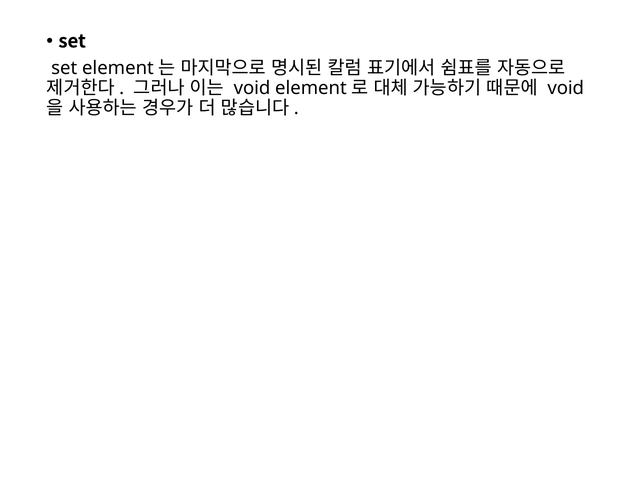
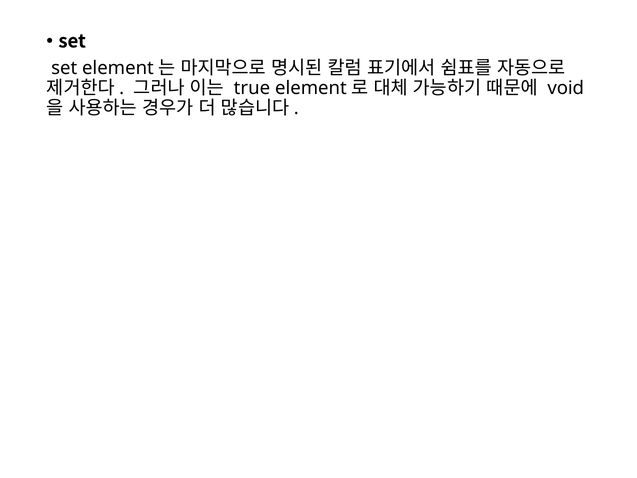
void: void -> true (252, 88)
